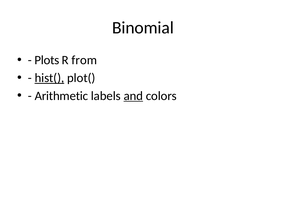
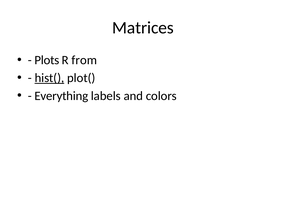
Binomial: Binomial -> Matrices (143, 28)
Arithmetic: Arithmetic -> Everything (61, 96)
and underline: present -> none (133, 96)
